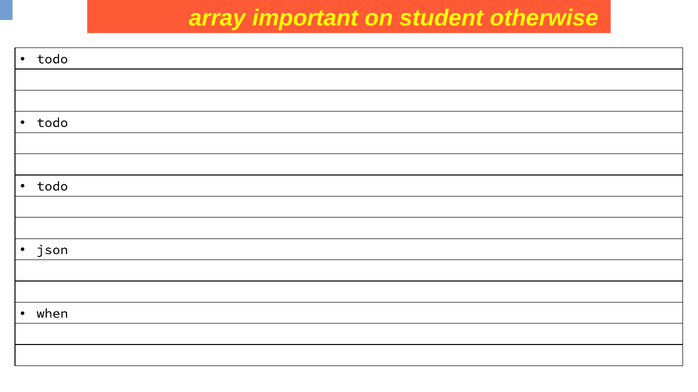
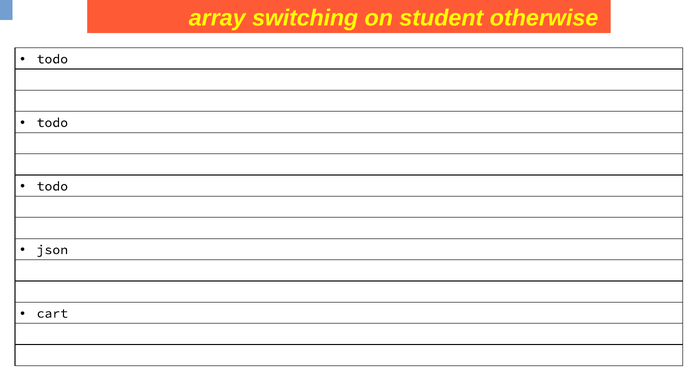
important: important -> switching (305, 18)
when: when -> cart (52, 314)
